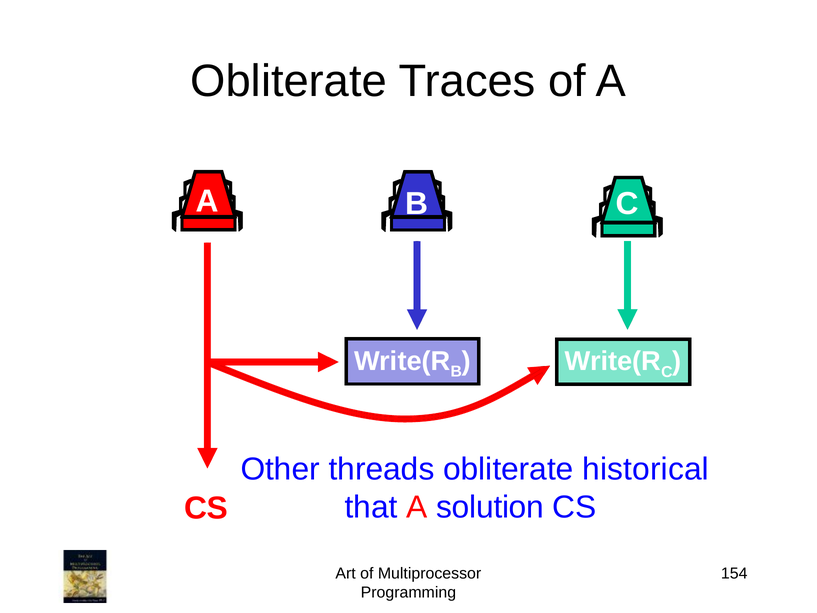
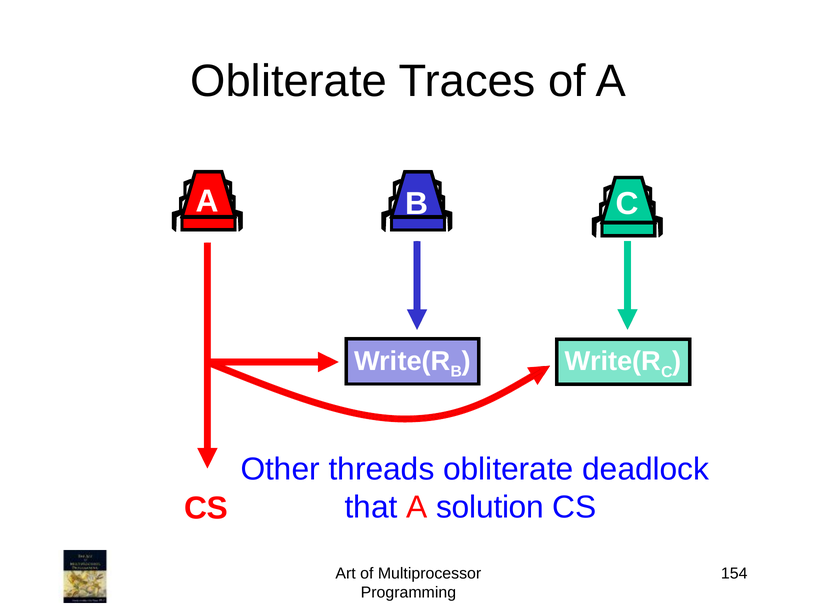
historical: historical -> deadlock (646, 469)
